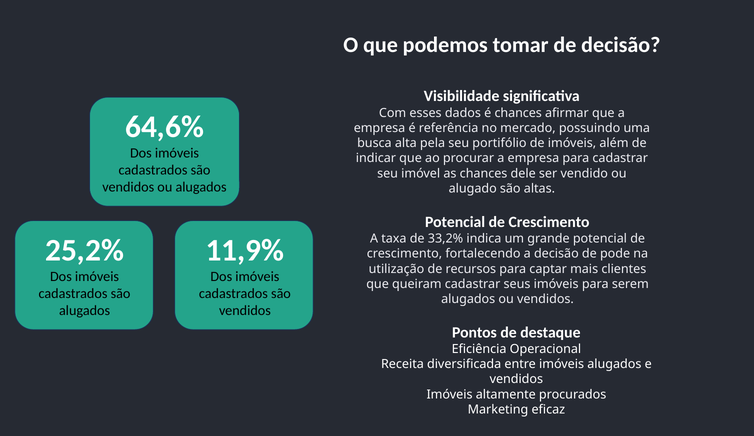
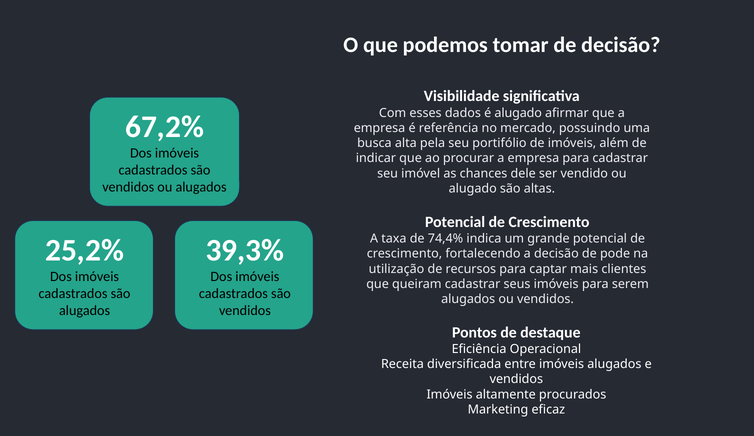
é chances: chances -> alugado (518, 113)
64,6%: 64,6% -> 67,2% (165, 127)
33,2%: 33,2% -> 74,4% (446, 239)
11,9%: 11,9% -> 39,3% (245, 251)
